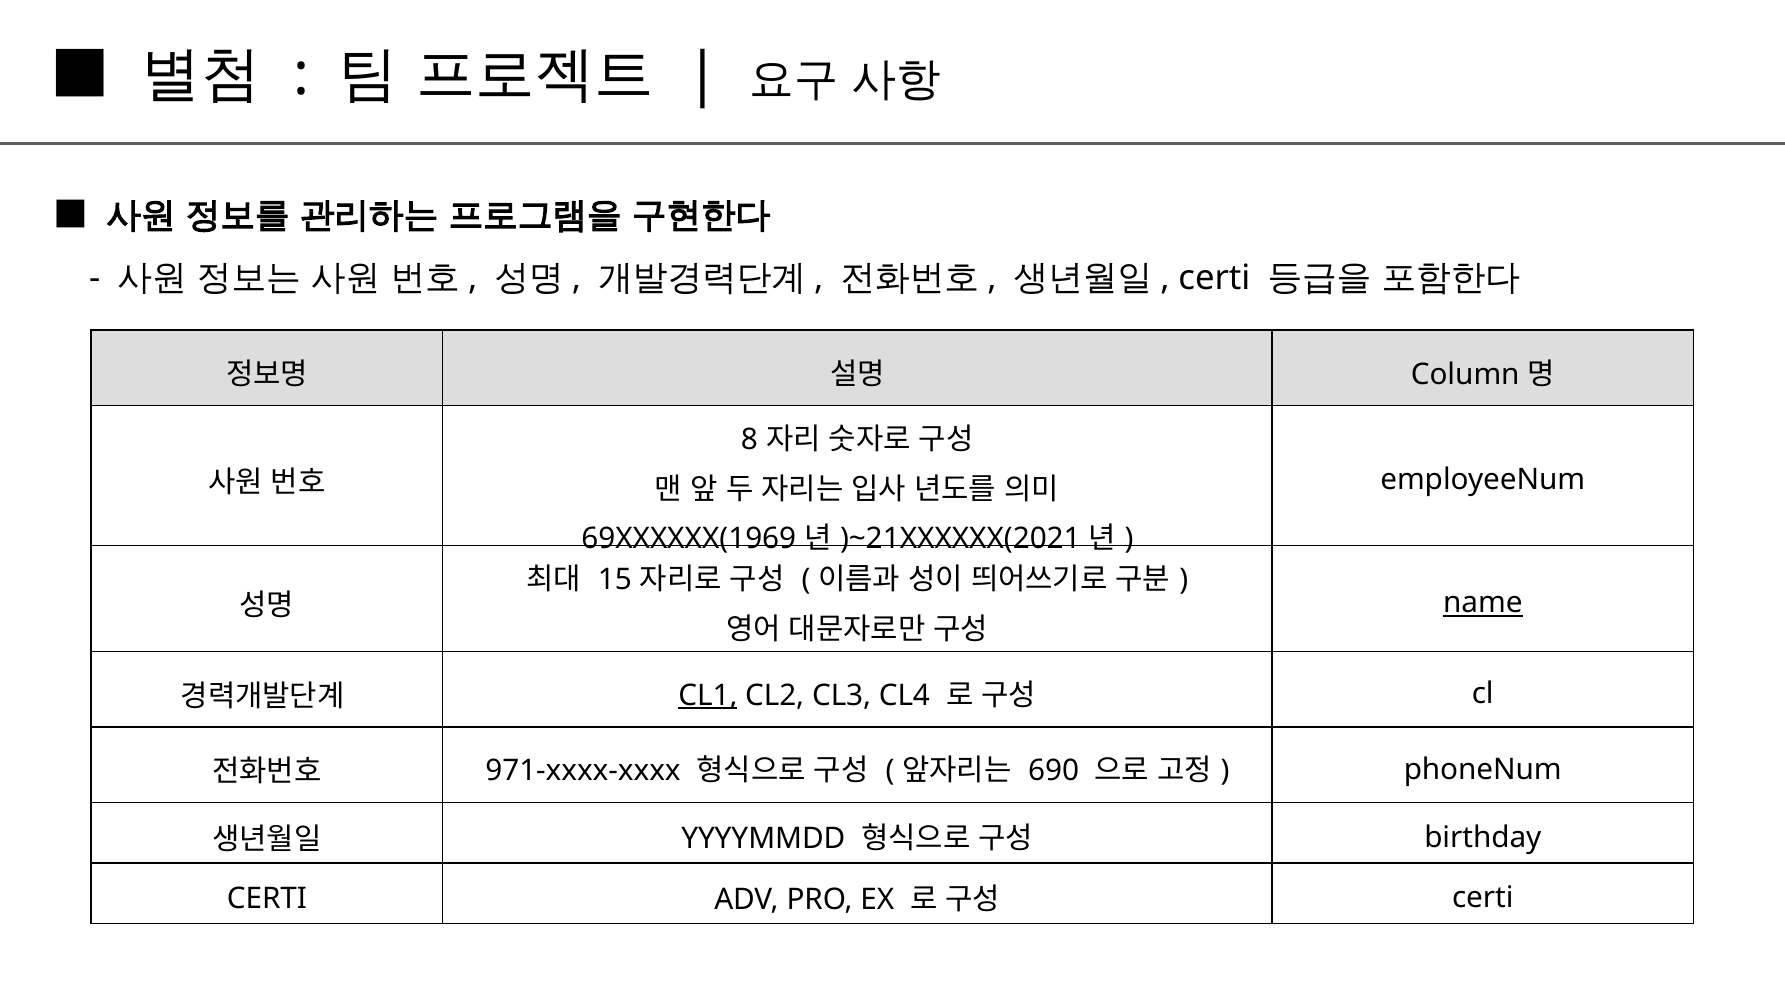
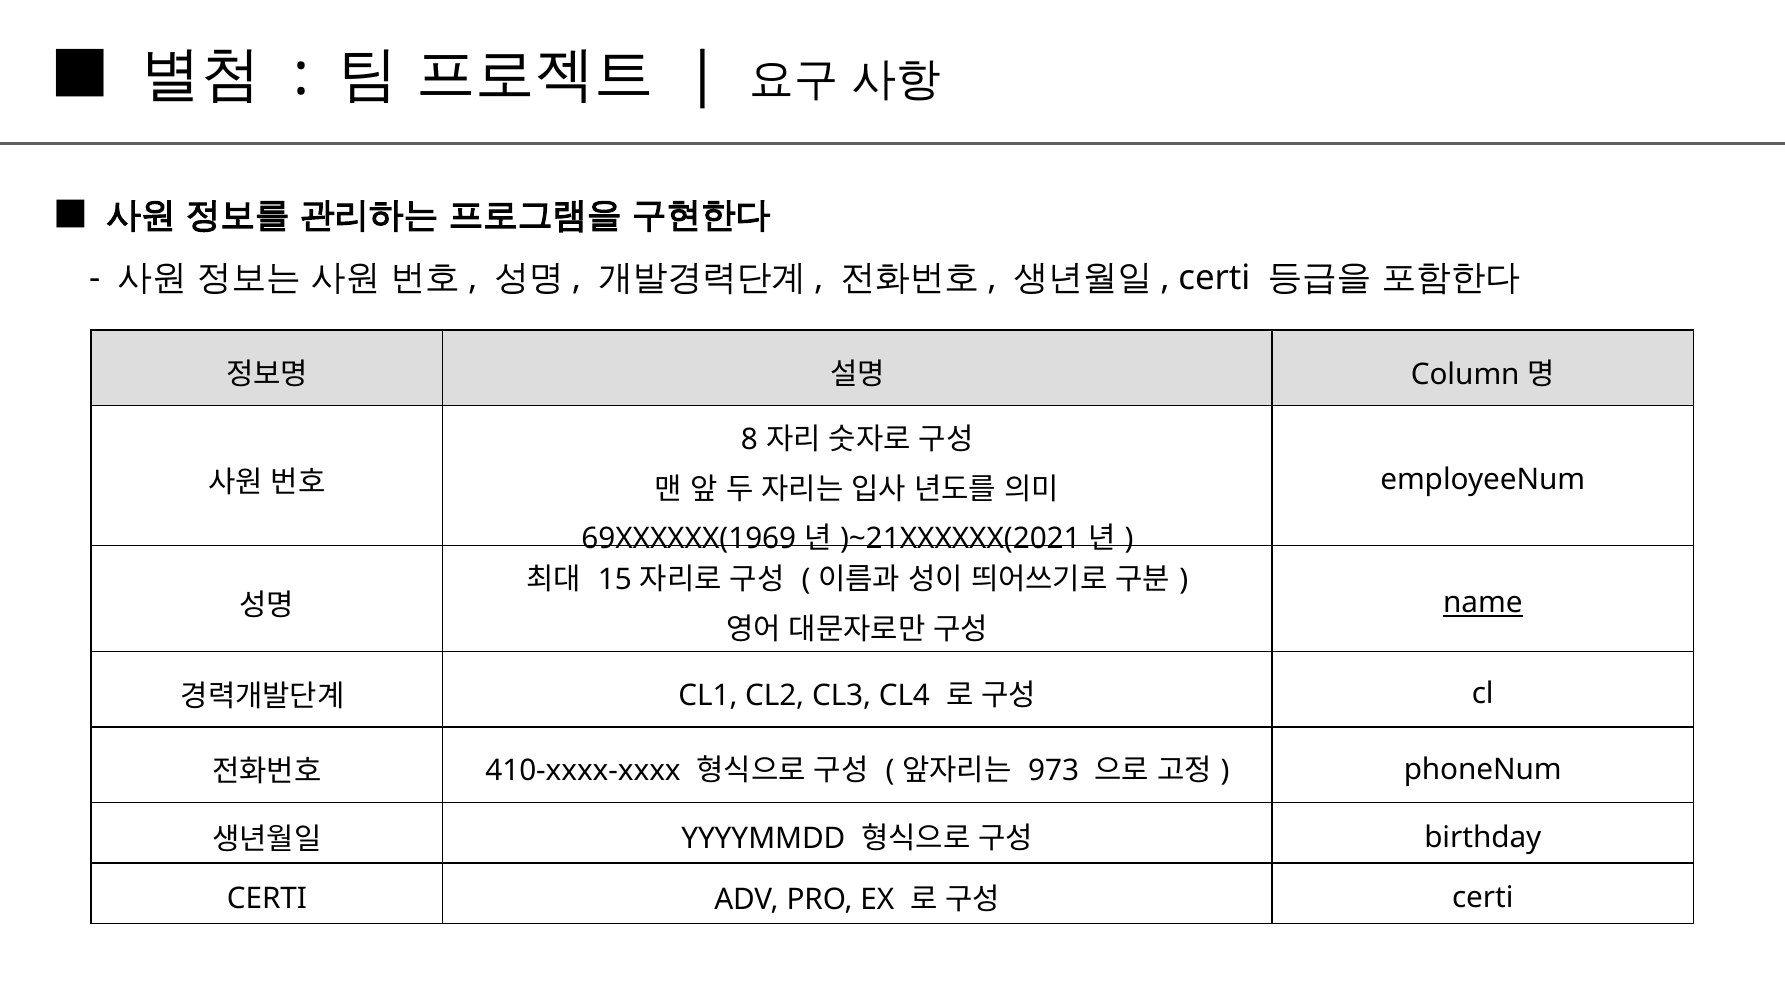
CL1 underline: present -> none (708, 695)
971-xxxx-xxxx: 971-xxxx-xxxx -> 410-xxxx-xxxx (583, 771)
690: 690 -> 973 (1054, 771)
